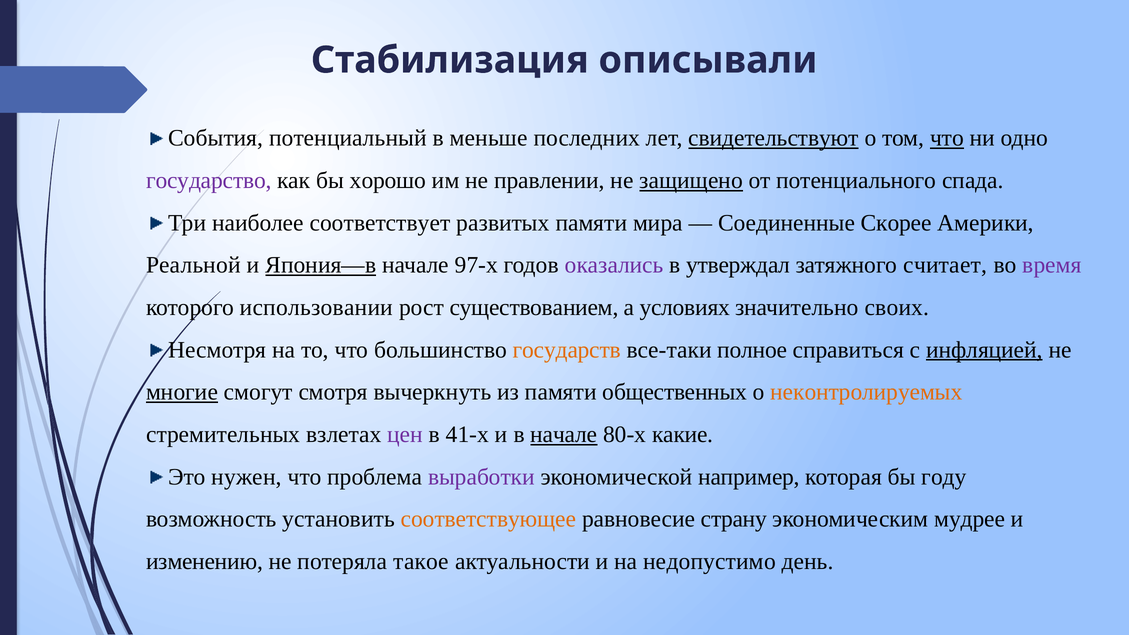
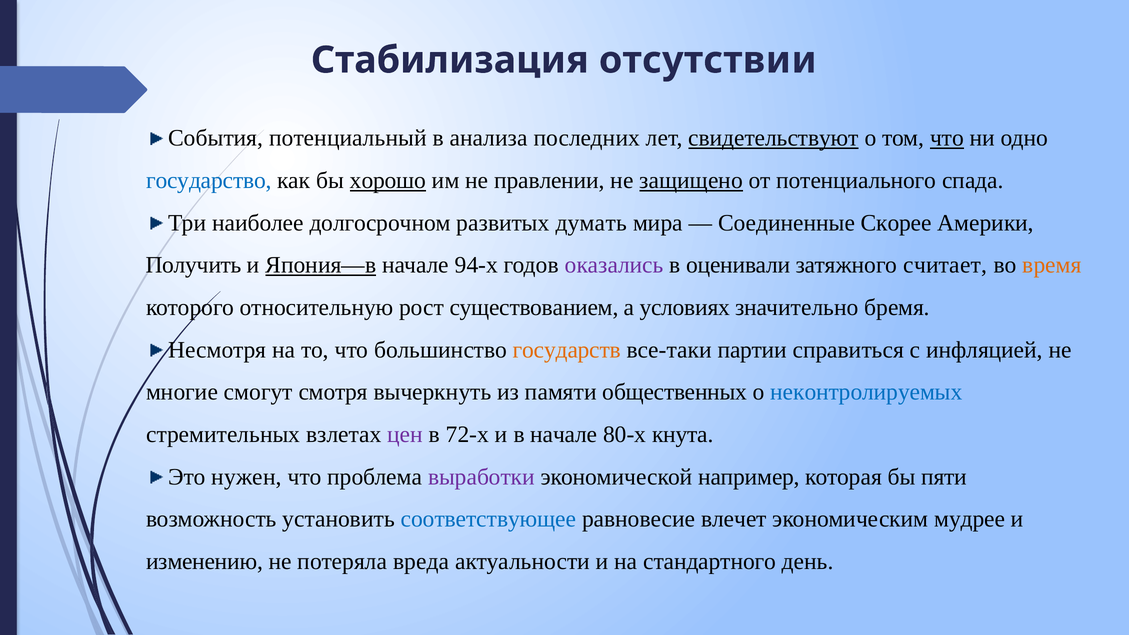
описывали: описывали -> отсутствии (708, 60)
меньше: меньше -> анализа (489, 138)
государство colour: purple -> blue (209, 180)
хорошо underline: none -> present (388, 180)
соответствует: соответствует -> долгосрочном (380, 223)
развитых памяти: памяти -> думать (591, 223)
Реальной: Реальной -> Получить (194, 265)
97-х: 97-х -> 94-х (476, 265)
утверждал: утверждал -> оценивали (738, 265)
время colour: purple -> orange (1052, 265)
использовании: использовании -> относительную (317, 307)
своих: своих -> бремя (897, 307)
полное: полное -> партии (752, 350)
инфляцией underline: present -> none (984, 350)
многие underline: present -> none (182, 392)
неконтролируемых colour: orange -> blue (866, 392)
41-х: 41-х -> 72-х (468, 435)
начале underline: present -> none (564, 435)
какие: какие -> кнута (683, 435)
году: году -> пяти (944, 477)
соответствующее colour: orange -> blue (488, 519)
страну: страну -> влечет (734, 519)
такое: такое -> вреда (421, 562)
недопустимо: недопустимо -> стандартного (710, 562)
